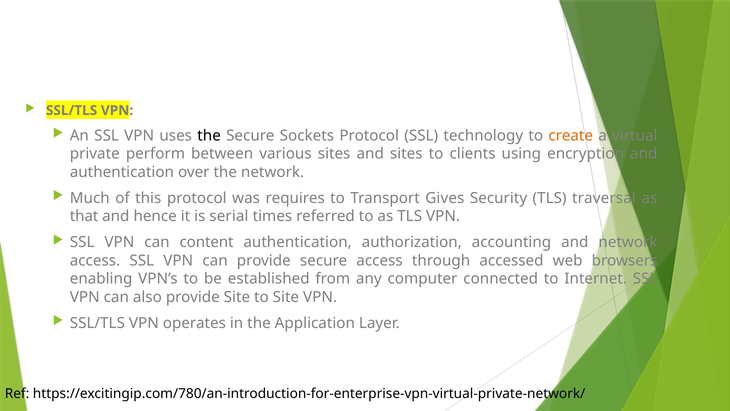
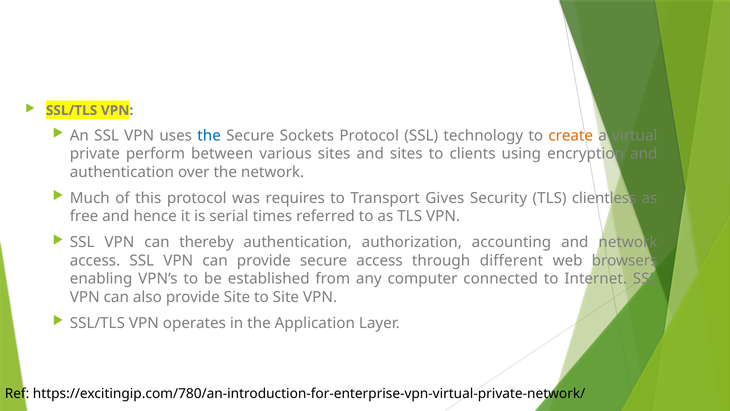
the colour: black -> blue (209, 135)
traversal: traversal -> clientless (604, 198)
that: that -> free (84, 216)
content: content -> thereby (207, 242)
accessed: accessed -> different (511, 260)
